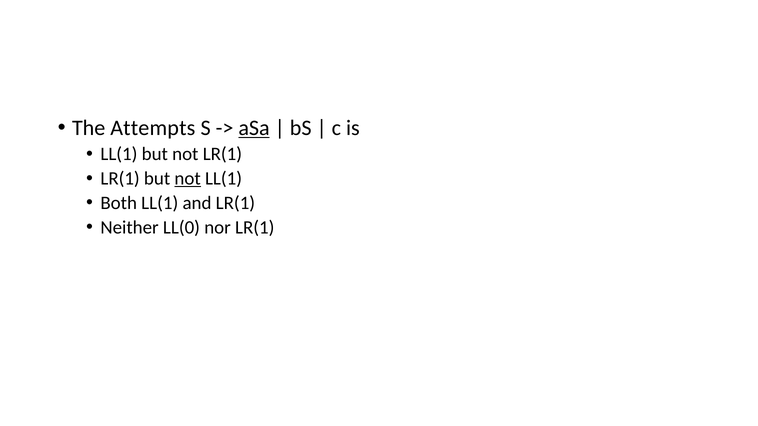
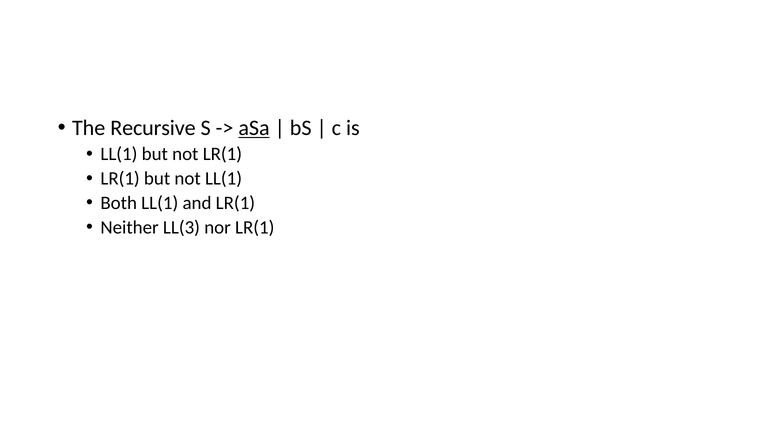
Attempts: Attempts -> Recursive (153, 128)
not underline: present -> none (188, 179)
LL(0: LL(0 -> LL(3 (181, 227)
